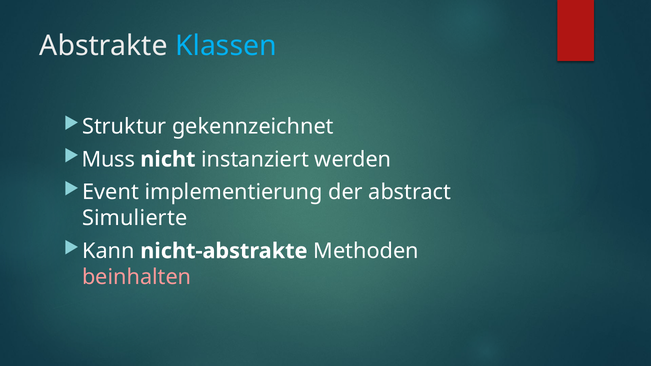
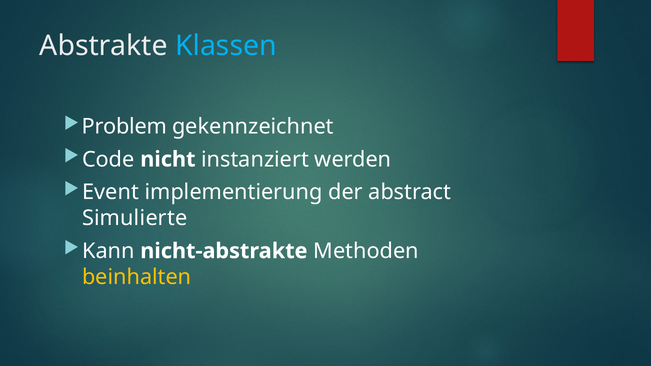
Struktur: Struktur -> Problem (124, 127)
Muss: Muss -> Code (108, 159)
beinhalten colour: pink -> yellow (137, 277)
